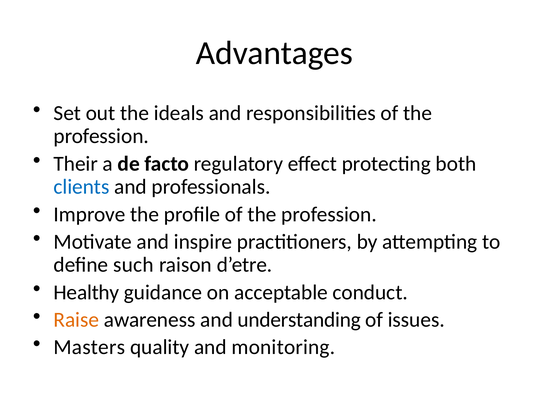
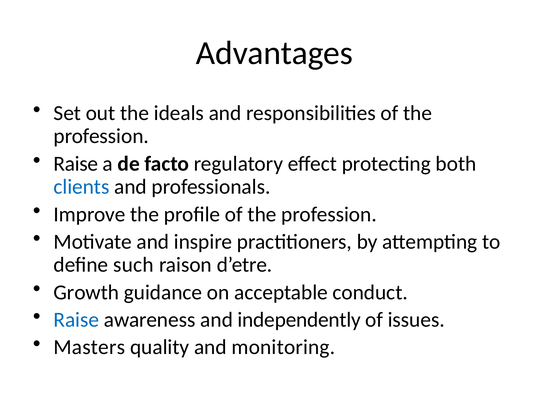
Their: Their -> Raise (76, 164)
Healthy: Healthy -> Growth (86, 292)
Raise colour: orange -> blue (76, 320)
understanding: understanding -> independently (299, 320)
